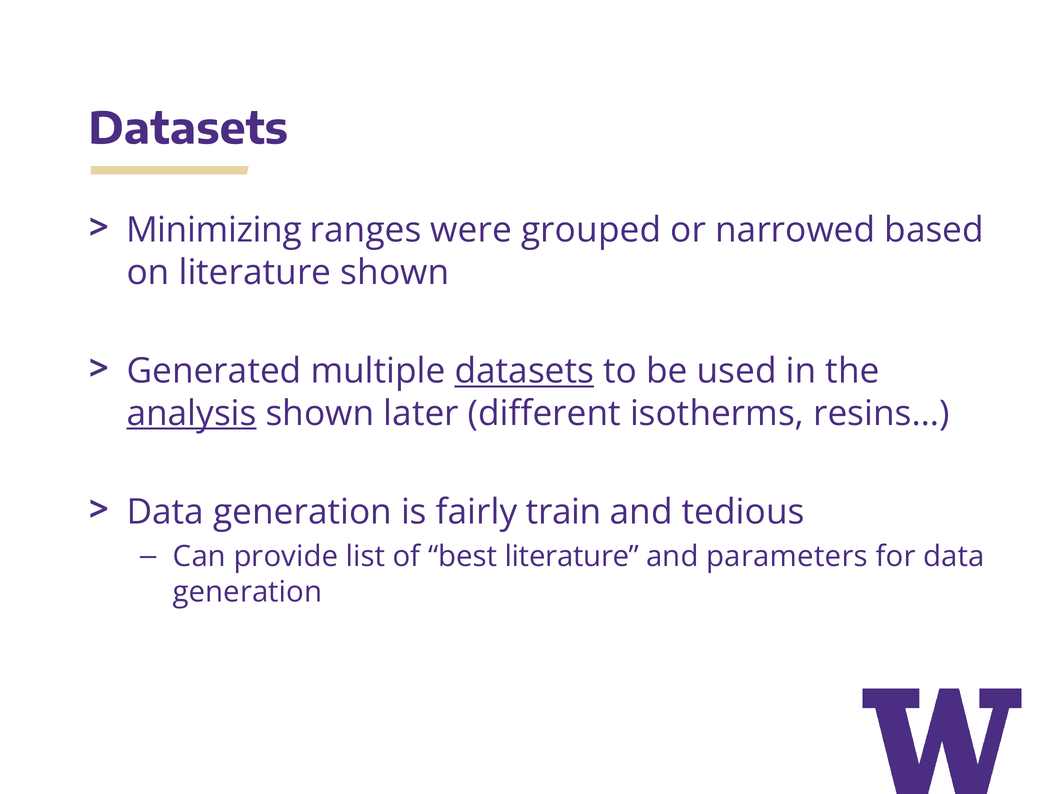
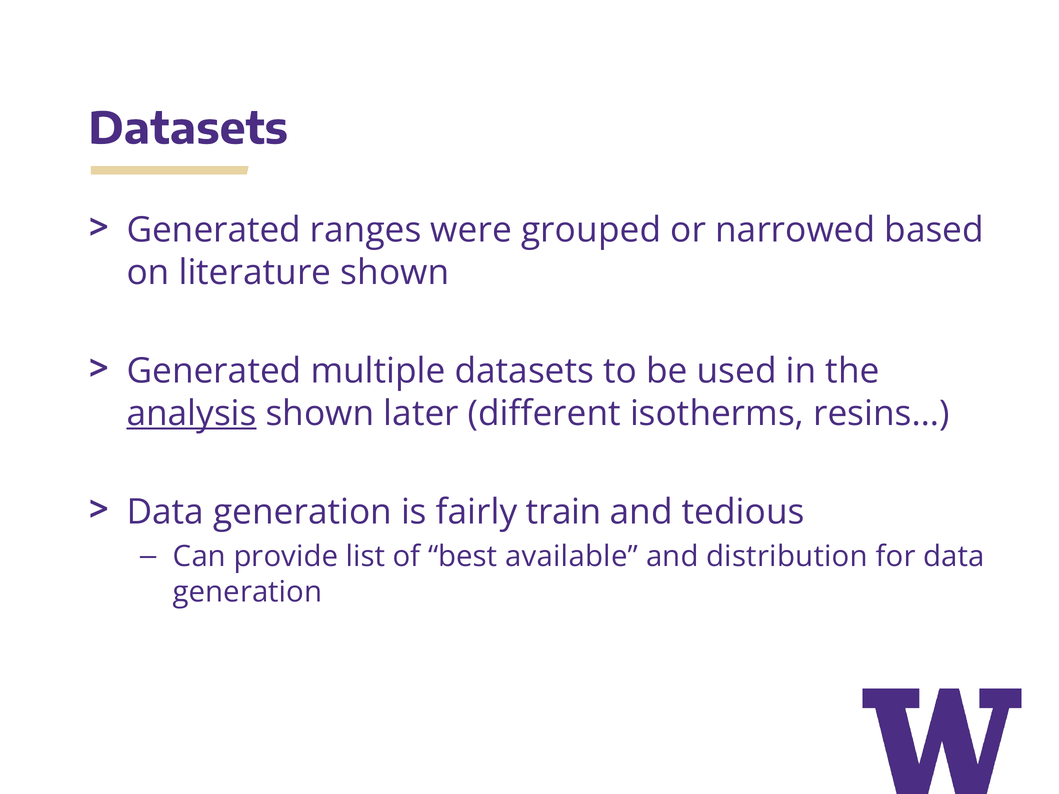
Minimizing: Minimizing -> Generated (214, 230)
datasets underline: present -> none (524, 371)
best literature: literature -> available (572, 557)
parameters: parameters -> distribution (787, 557)
